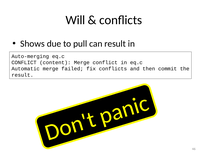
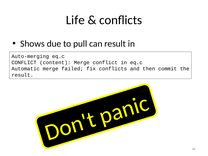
Will: Will -> Life (75, 20)
